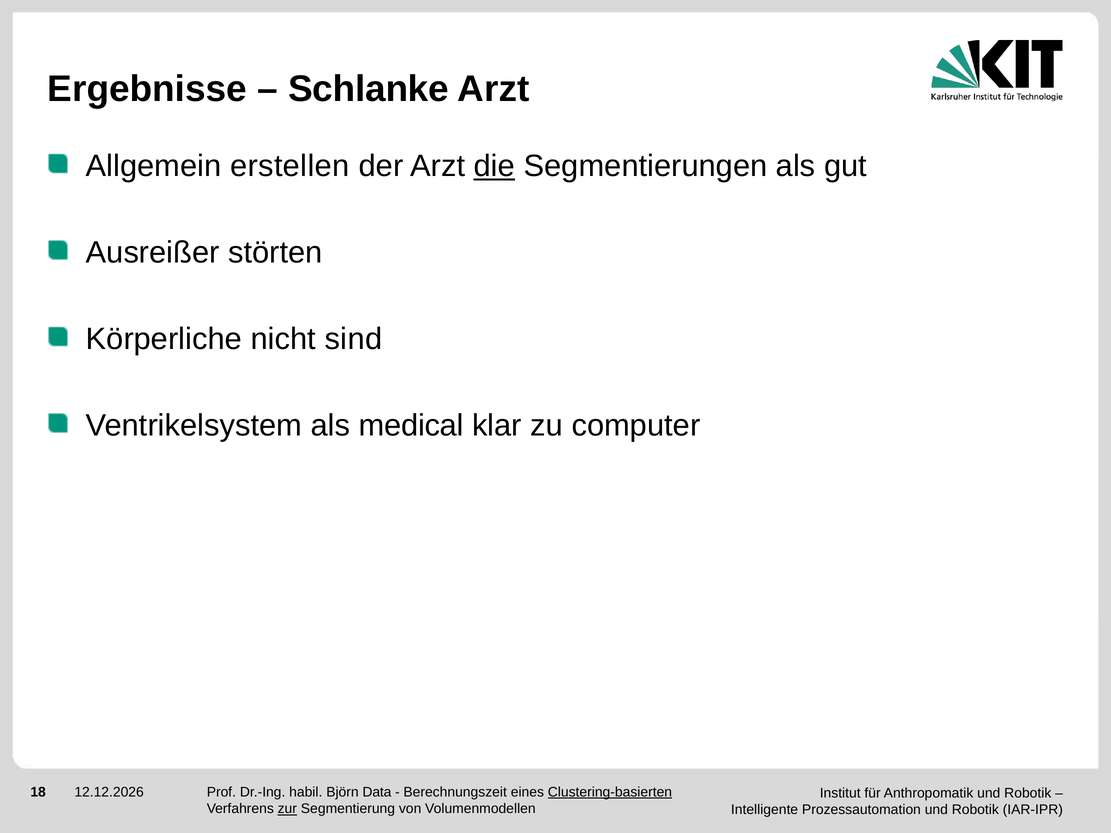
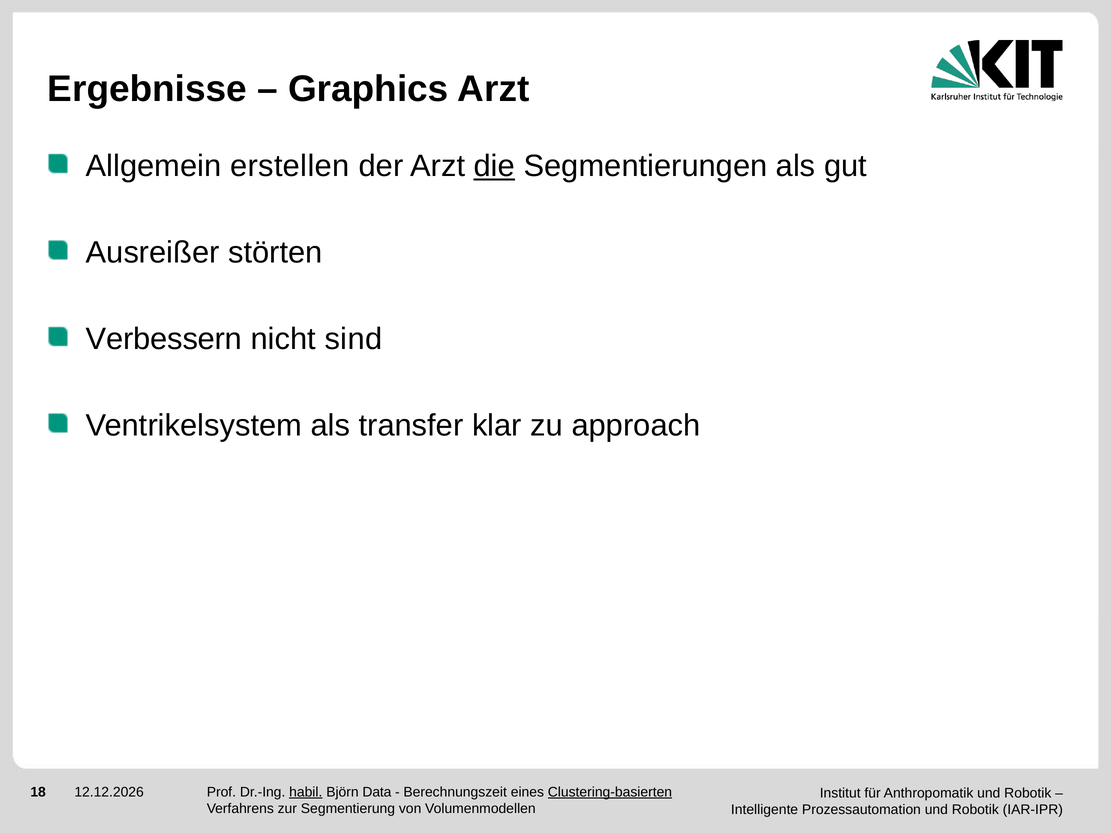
Schlanke: Schlanke -> Graphics (368, 89)
Körperliche: Körperliche -> Verbessern (164, 339)
medical: medical -> transfer (411, 426)
computer: computer -> approach (636, 426)
habil underline: none -> present (306, 792)
zur underline: present -> none (287, 809)
